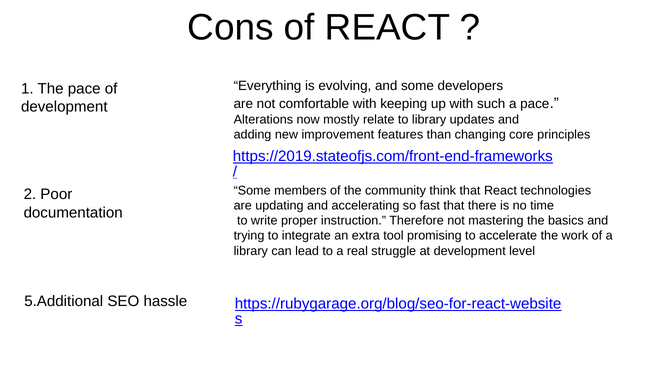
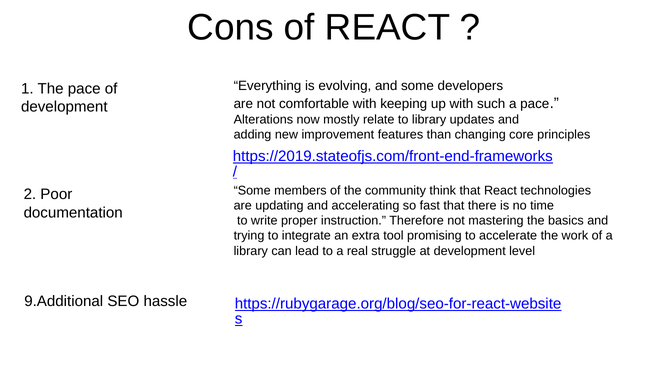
5.Additional: 5.Additional -> 9.Additional (64, 301)
